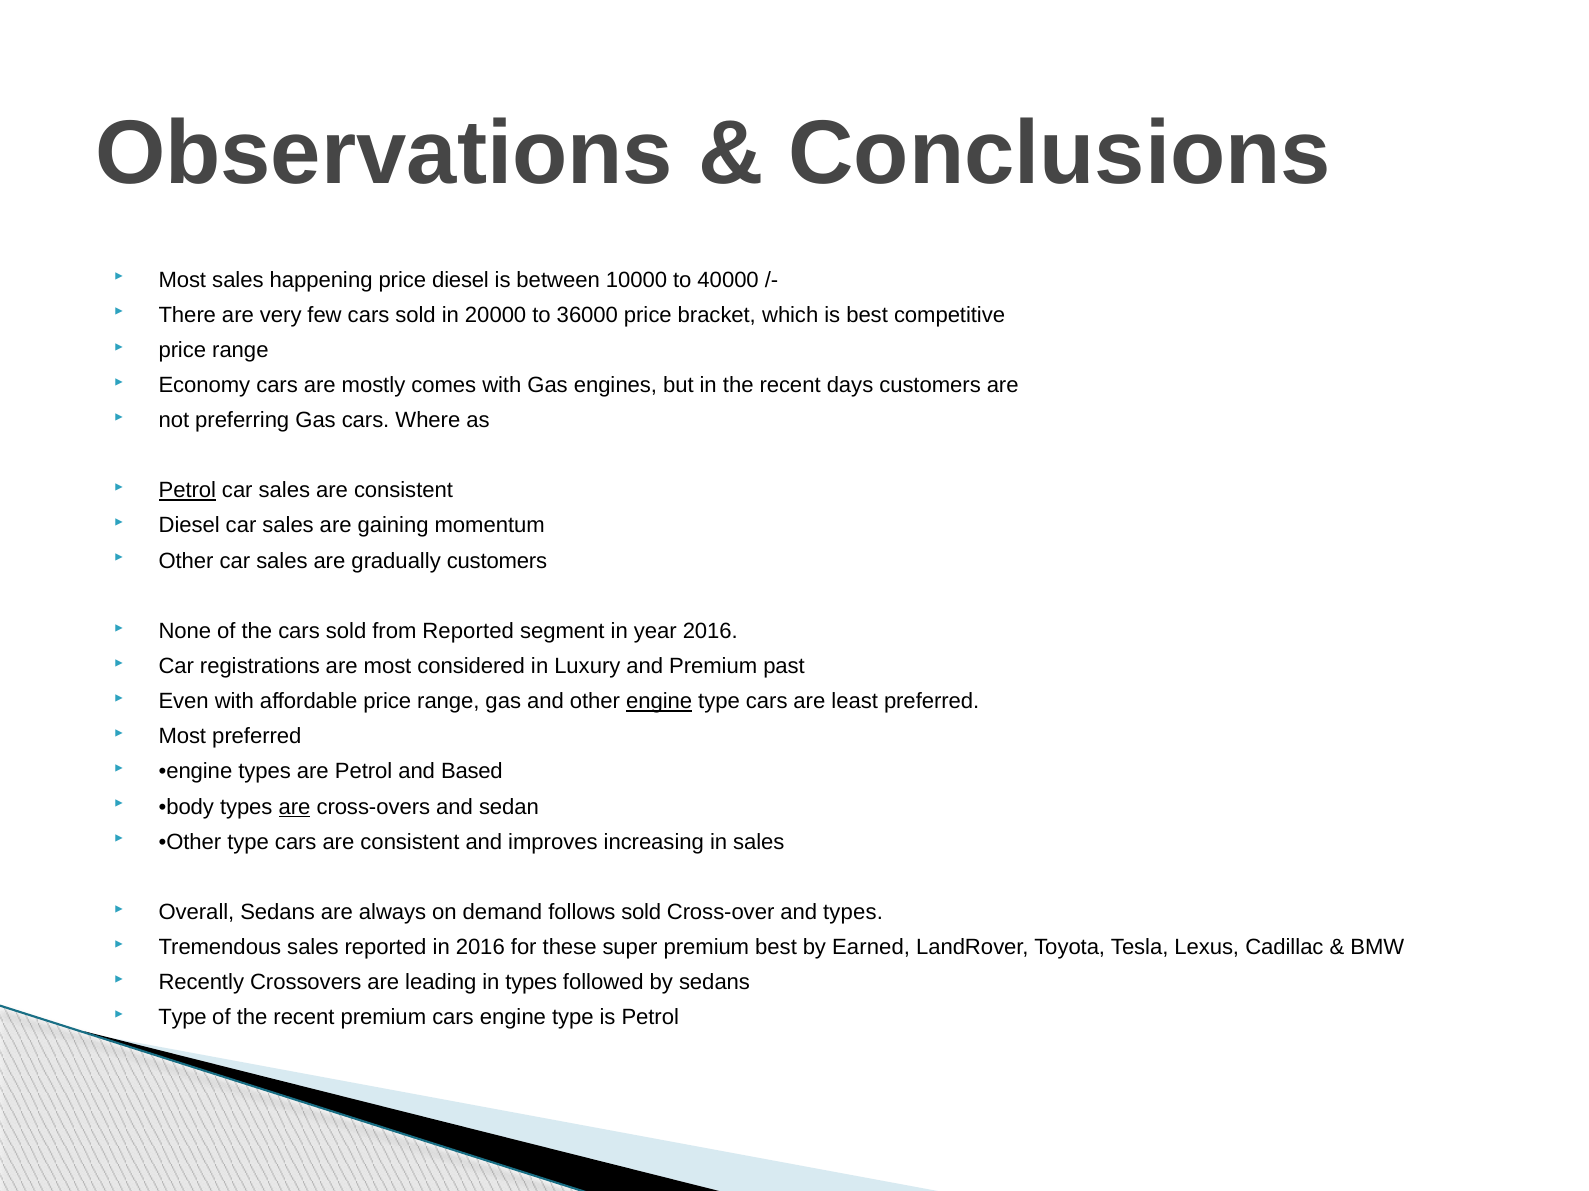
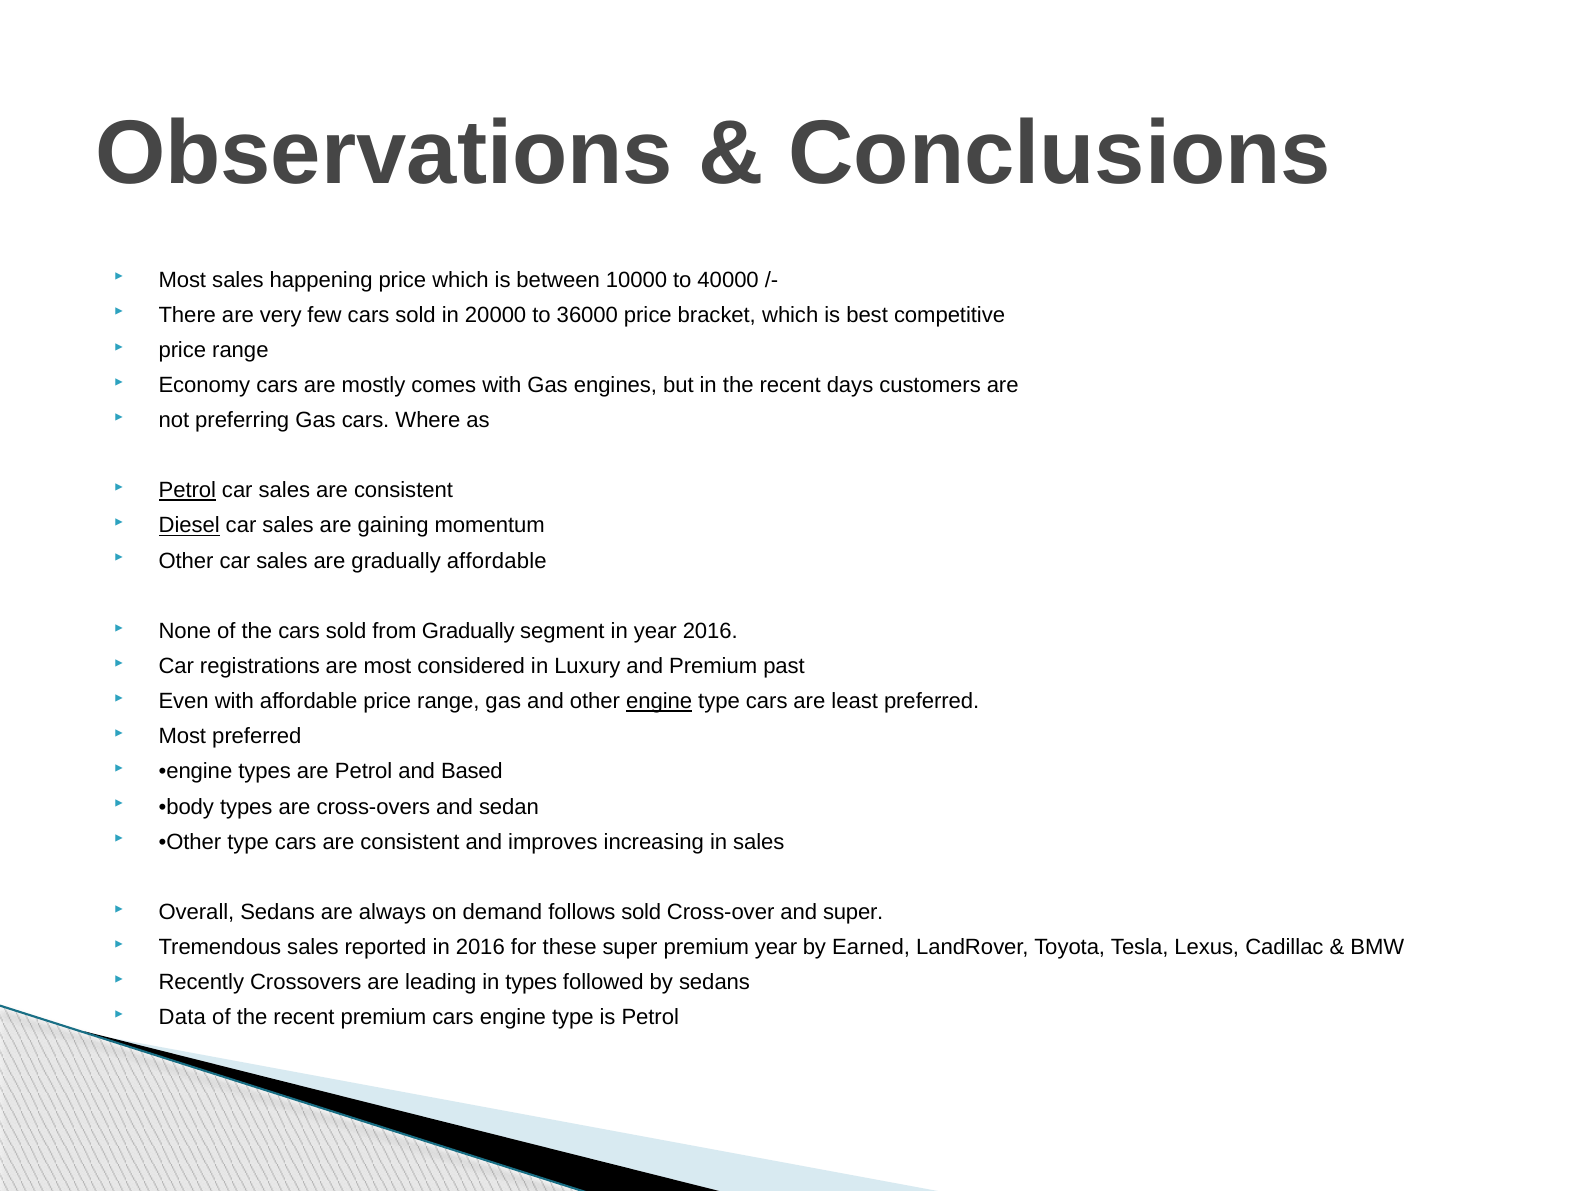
price diesel: diesel -> which (460, 280)
Diesel underline: none -> present (189, 526)
gradually customers: customers -> affordable (497, 561)
from Reported: Reported -> Gradually (468, 632)
are underline: present -> none (295, 807)
and types: types -> super (853, 913)
premium best: best -> year (776, 948)
Type: Type -> Data (182, 1018)
